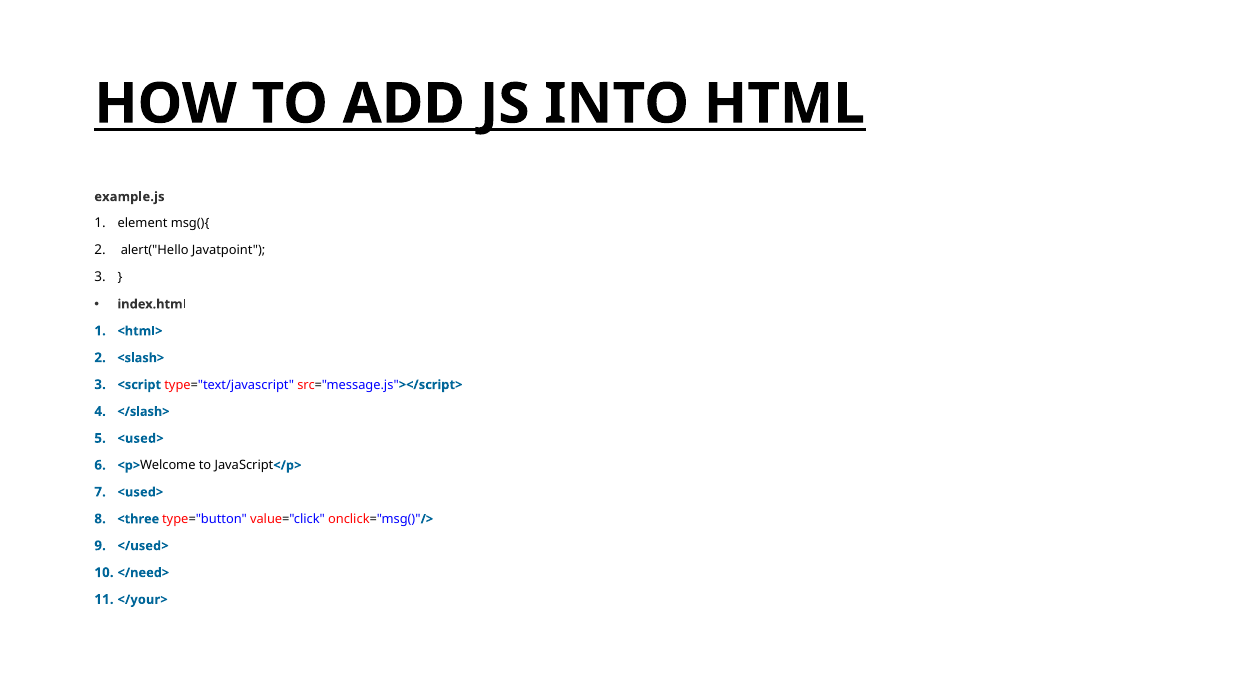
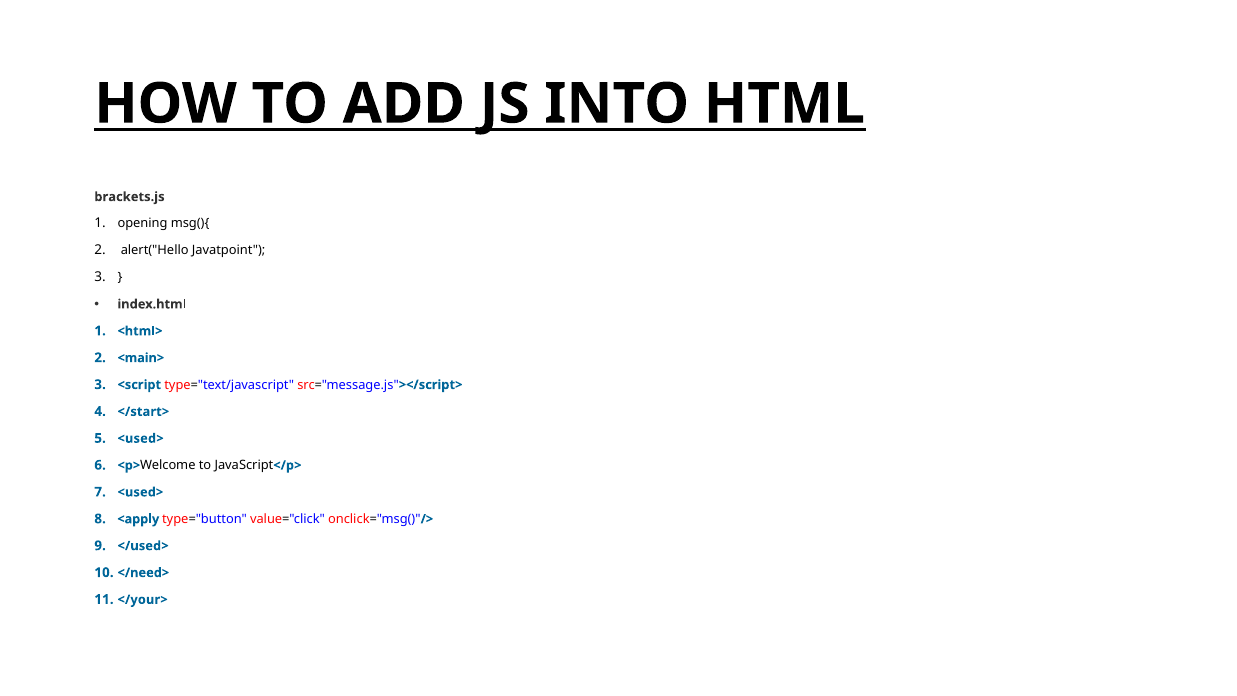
example.js: example.js -> brackets.js (129, 197)
element: element -> opening (143, 224)
<slash>: <slash> -> <main> (141, 358)
</slash>: </slash> -> </start> (143, 412)
<three: <three -> <apply (138, 519)
